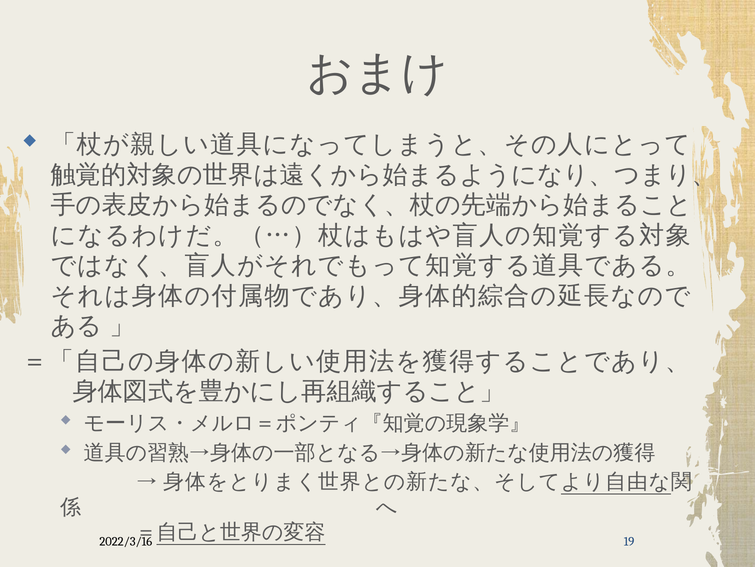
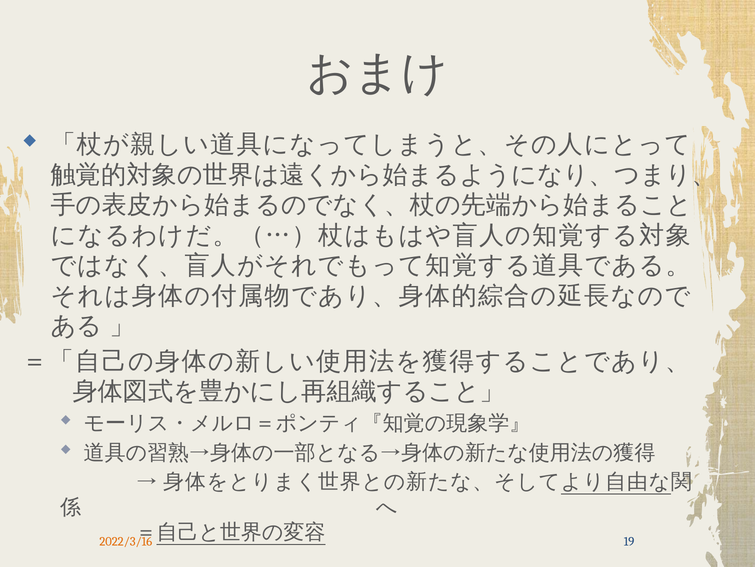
2022/3/16 colour: black -> orange (126, 541)
